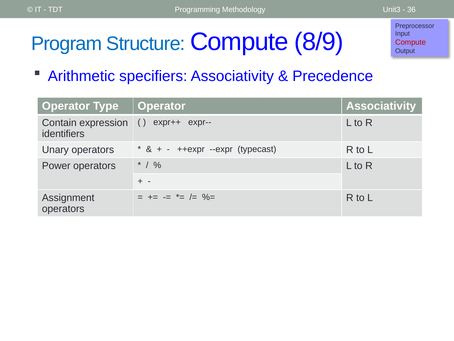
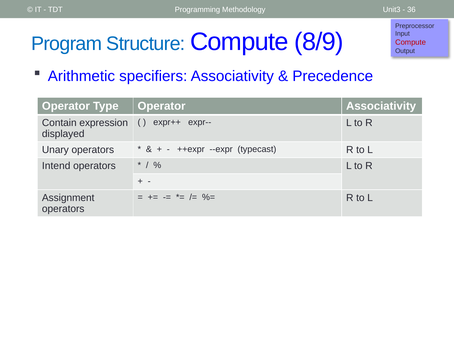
identifiers: identifiers -> displayed (63, 134)
Power: Power -> Intend (56, 166)
